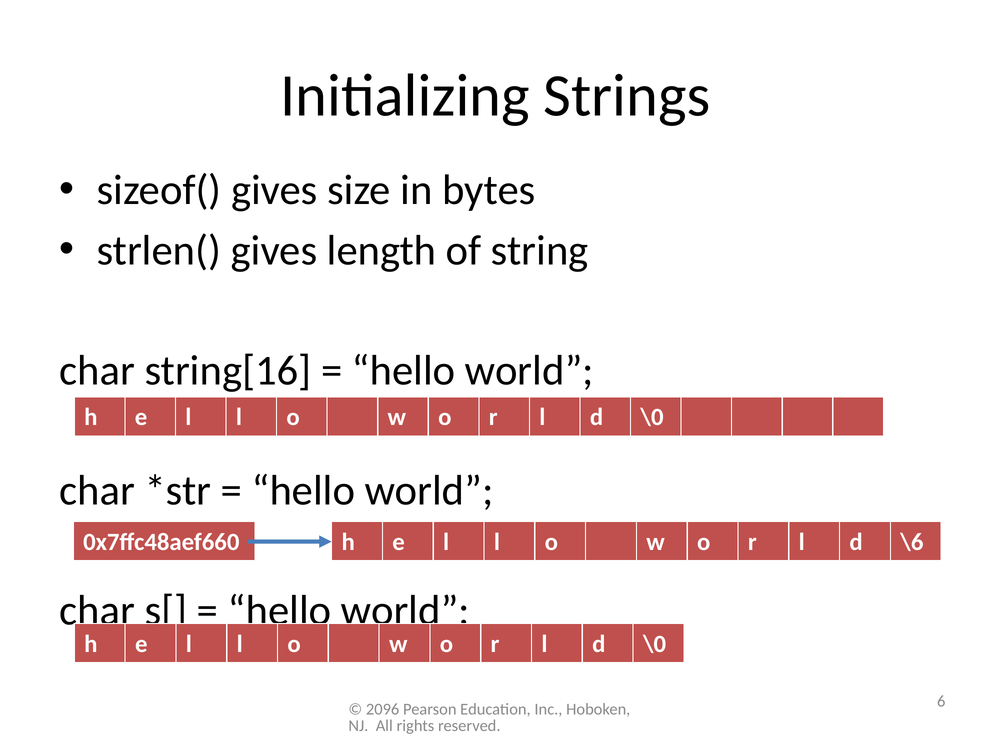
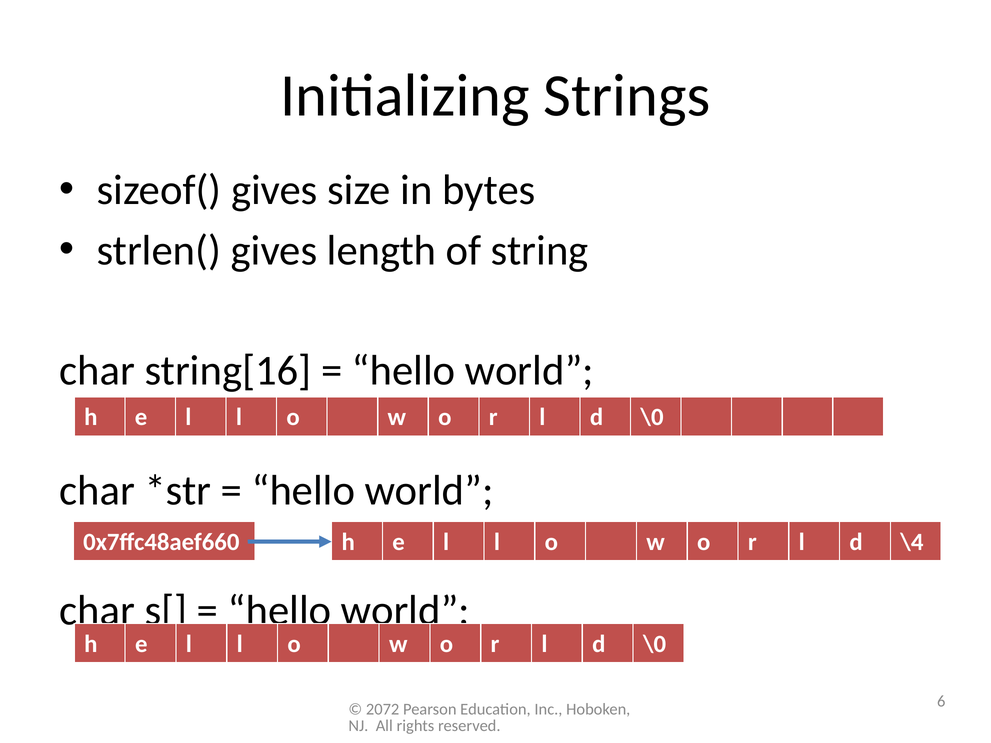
\6: \6 -> \4 (912, 542)
2096: 2096 -> 2072 (383, 710)
